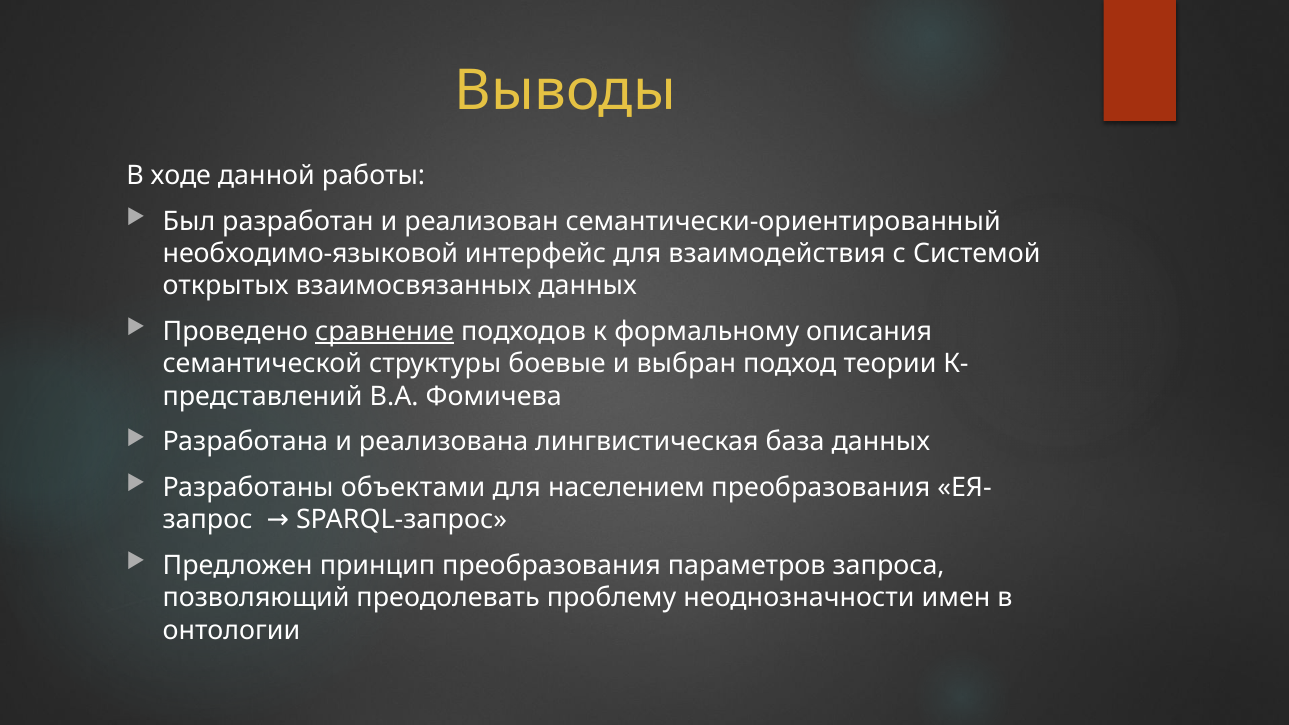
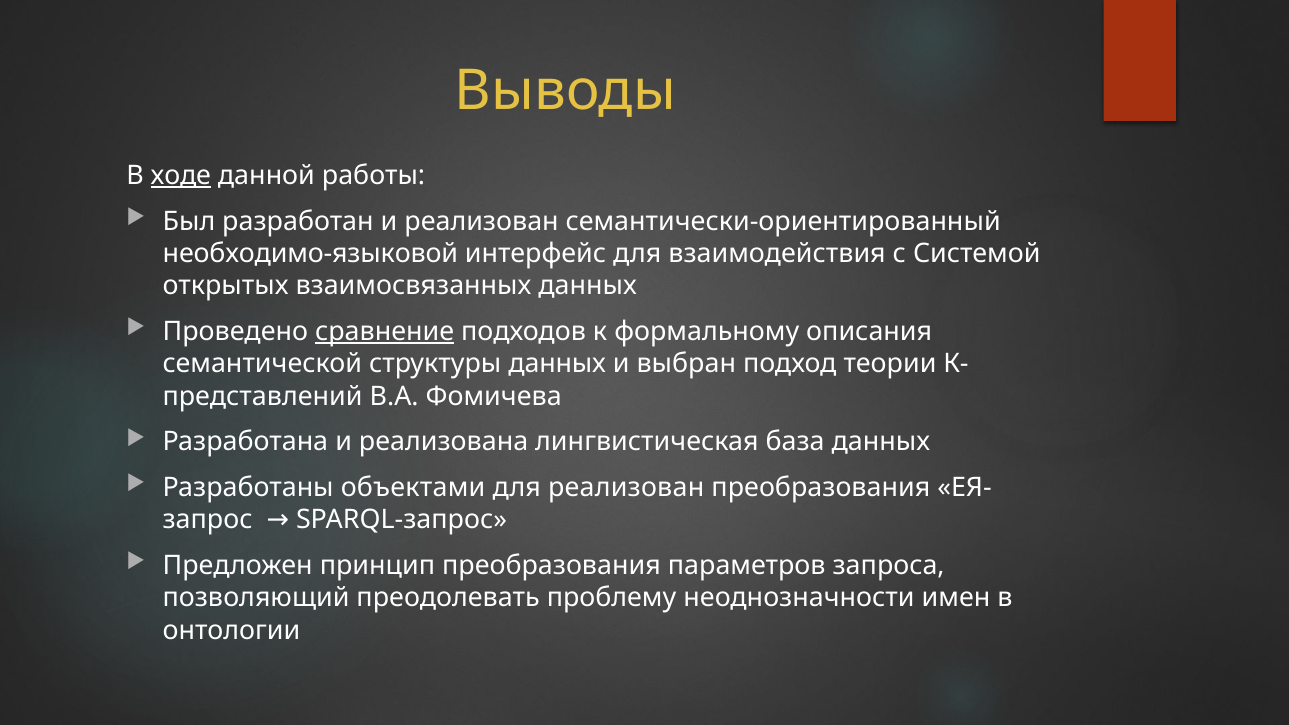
ходе underline: none -> present (181, 176)
структуры боевые: боевые -> данных (557, 364)
для населением: населением -> реализован (626, 488)
